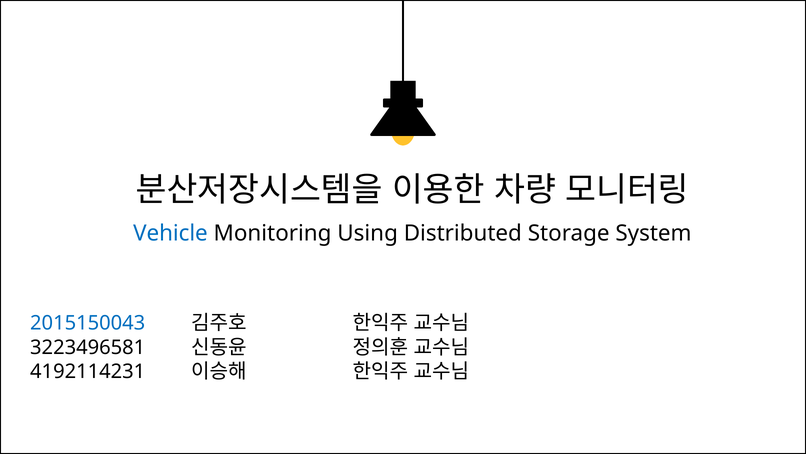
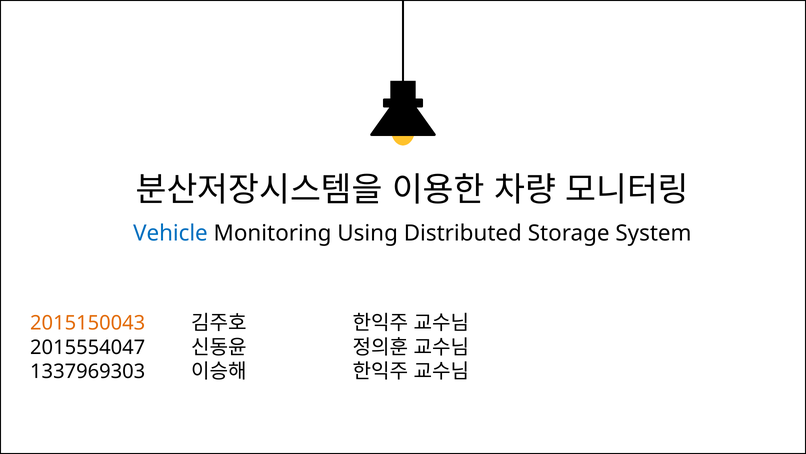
2015150043 colour: blue -> orange (88, 323)
3223496581: 3223496581 -> 2015554047 (88, 347)
4192114231: 4192114231 -> 1337969303 (88, 371)
